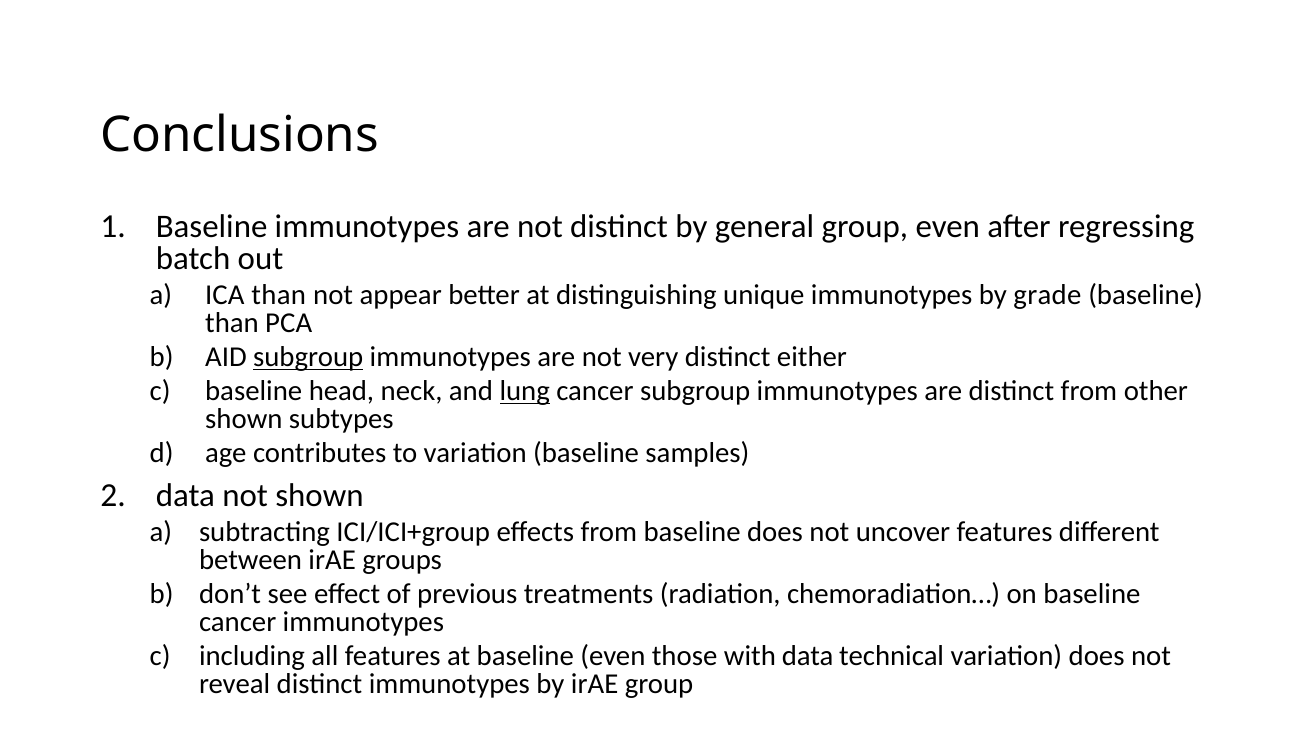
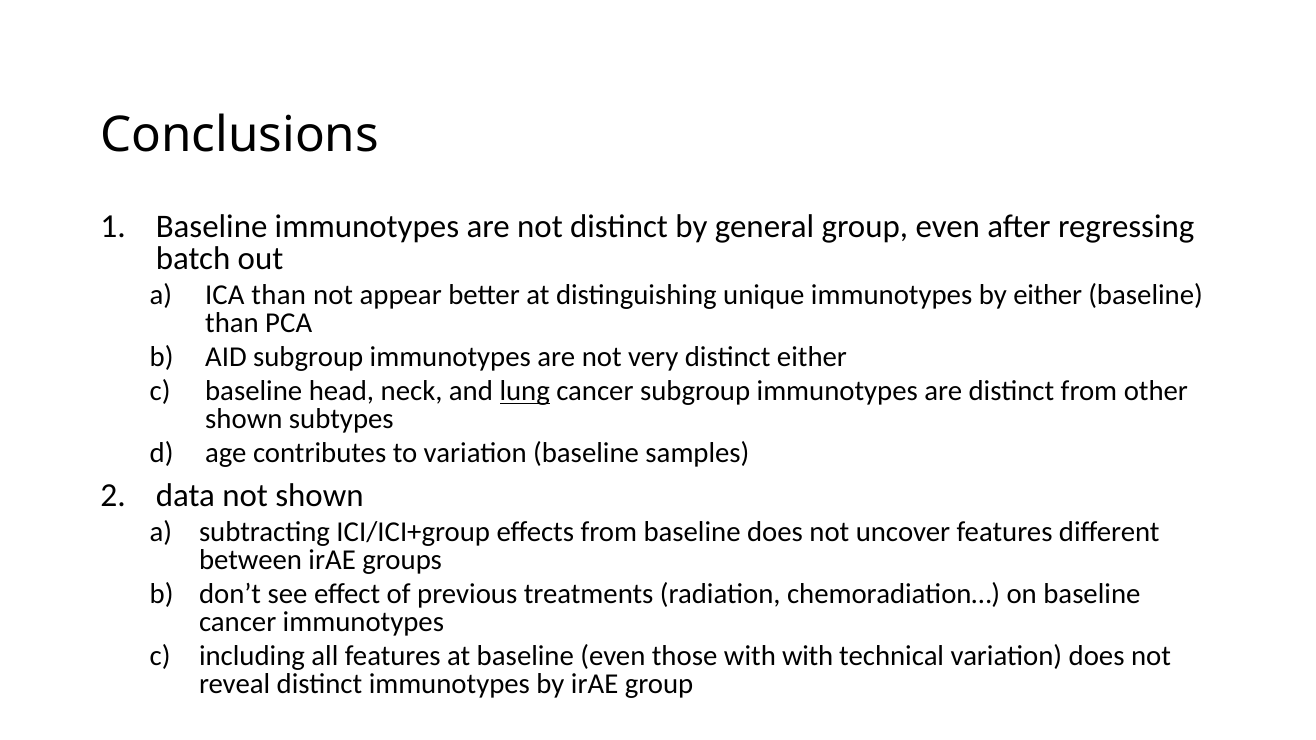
by grade: grade -> either (1048, 295)
subgroup underline: present -> none (308, 357)
with data: data -> with (808, 656)
